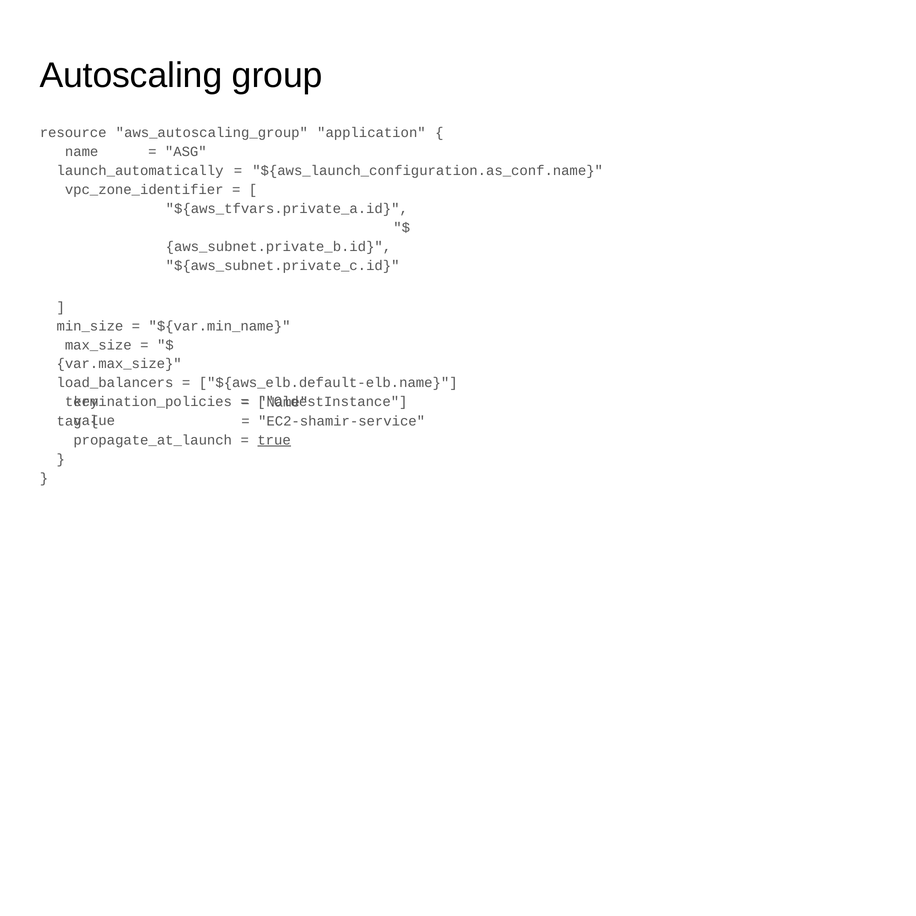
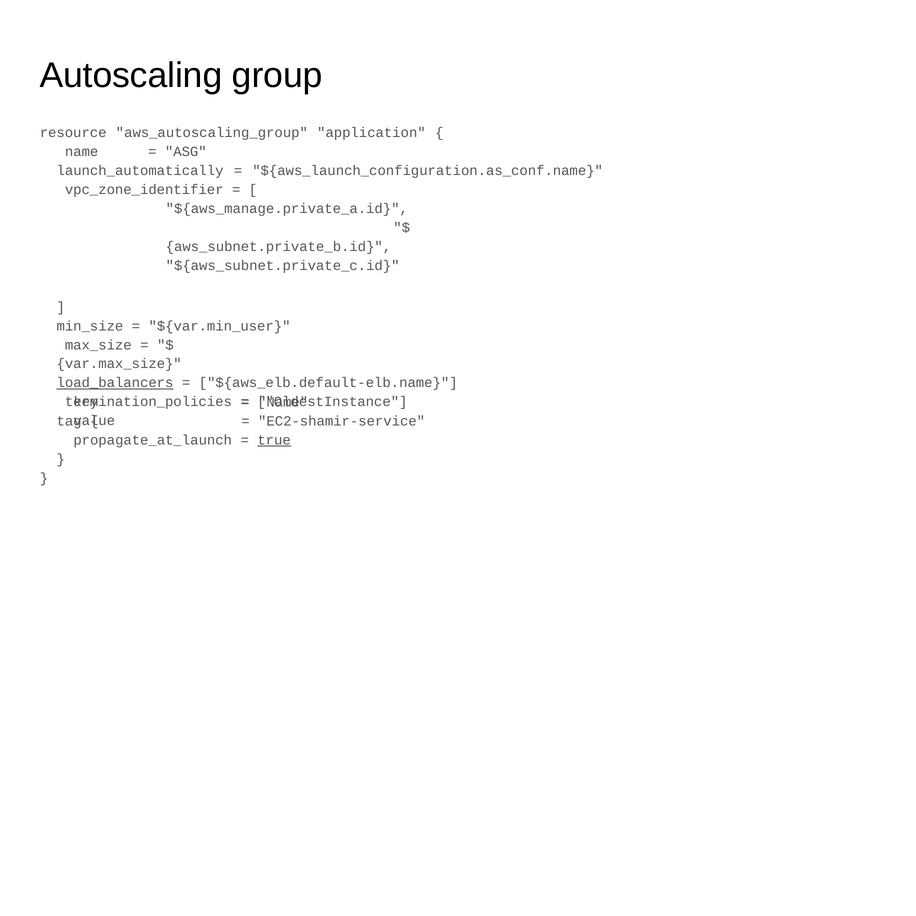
${aws_tfvars.private_a.id: ${aws_tfvars.private_a.id -> ${aws_manage.private_a.id (287, 209)
${var.min_name: ${var.min_name -> ${var.min_user (220, 326)
load_balancers underline: none -> present (115, 383)
